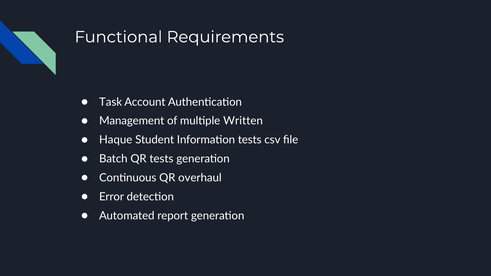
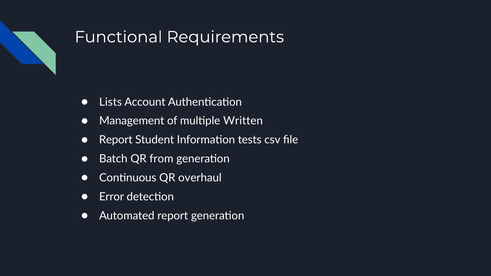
Task: Task -> Lists (111, 102)
Haque: Haque -> Report (116, 140)
QR tests: tests -> from (161, 159)
